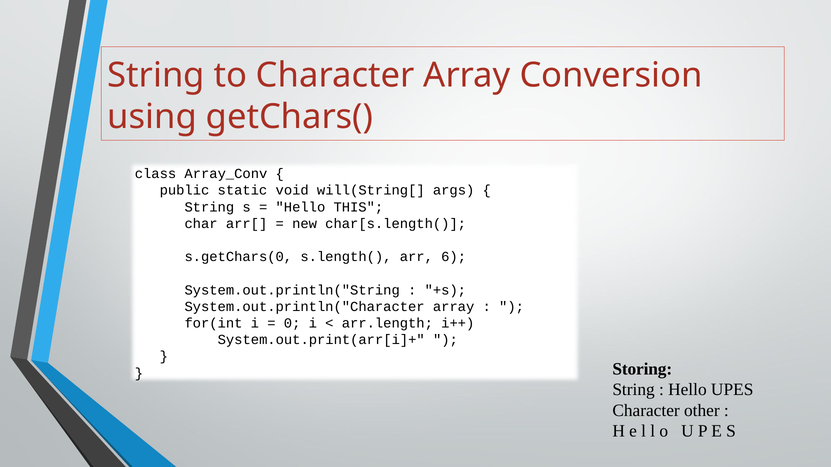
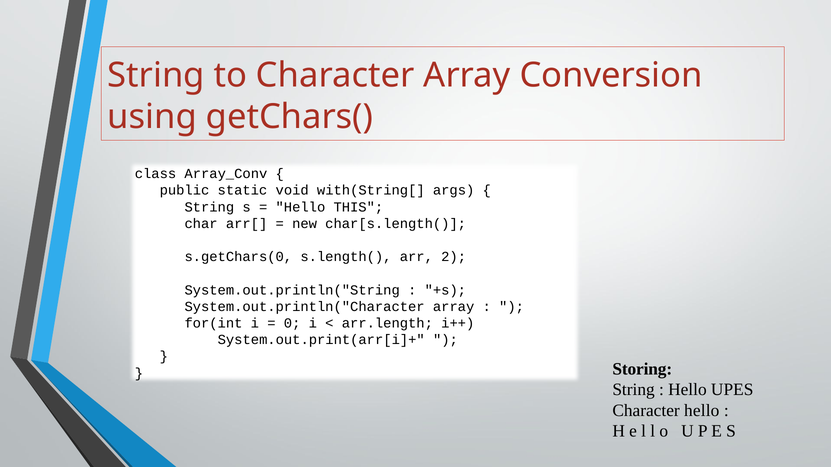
will(String[: will(String[ -> with(String[ (371, 191)
6: 6 -> 2 (454, 257)
Character other: other -> hello (702, 411)
